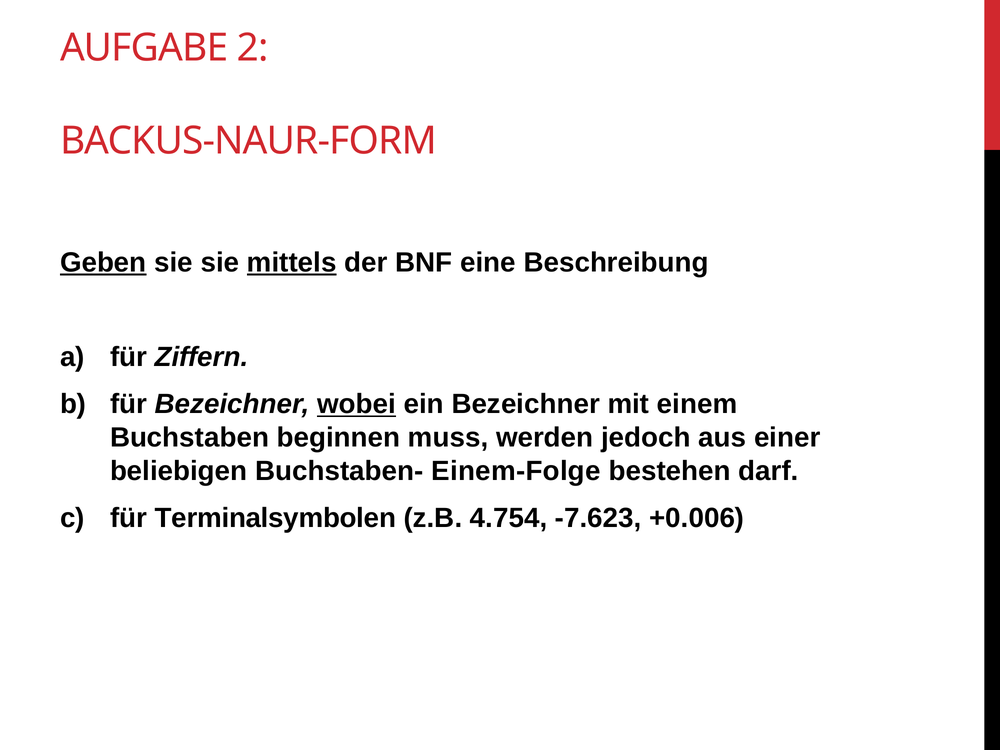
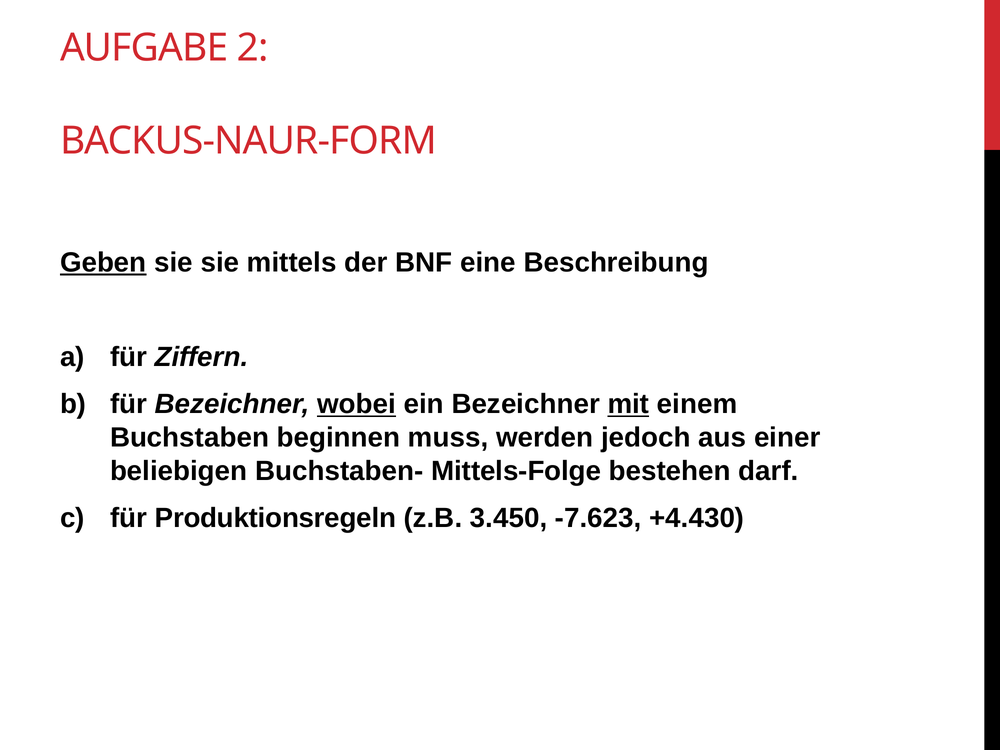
mittels underline: present -> none (292, 263)
mit underline: none -> present (628, 404)
Einem-Folge: Einem-Folge -> Mittels-Folge (516, 471)
Terminalsymbolen: Terminalsymbolen -> Produktionsregeln (275, 518)
4.754: 4.754 -> 3.450 (509, 518)
+0.006: +0.006 -> +4.430 (697, 518)
